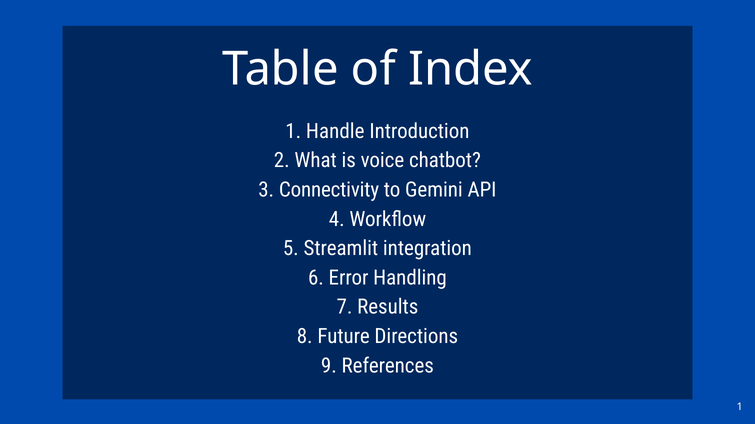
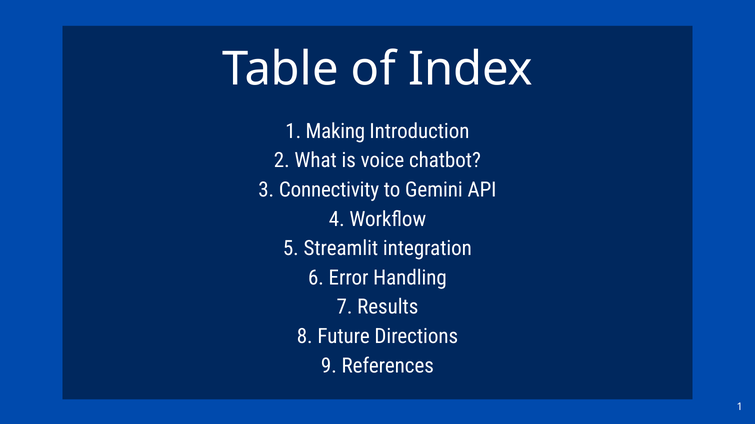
Handle: Handle -> Making (335, 131)
